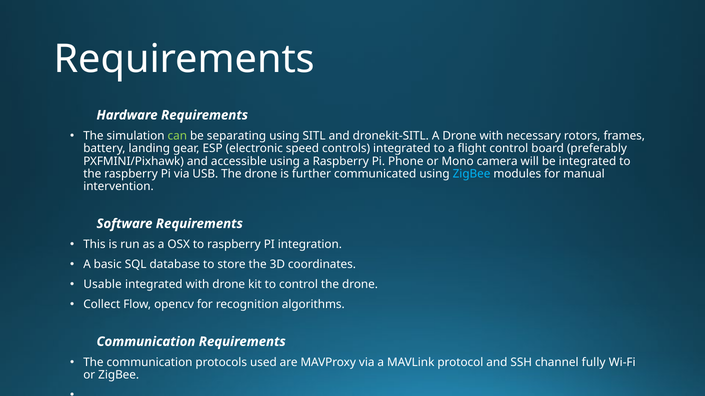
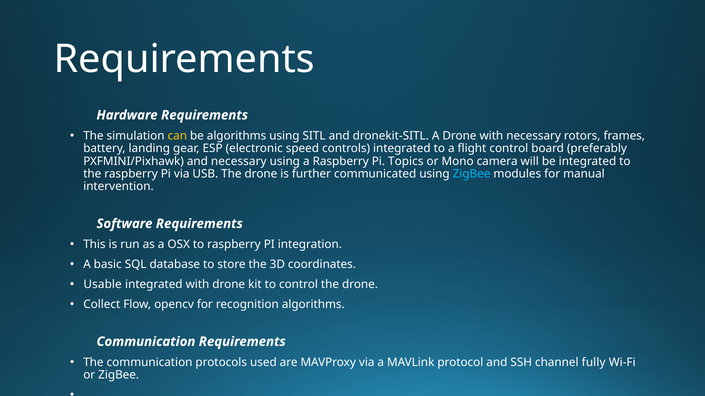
can colour: light green -> yellow (177, 136)
be separating: separating -> algorithms (237, 136)
and accessible: accessible -> necessary (239, 161)
Phone: Phone -> Topics (406, 161)
